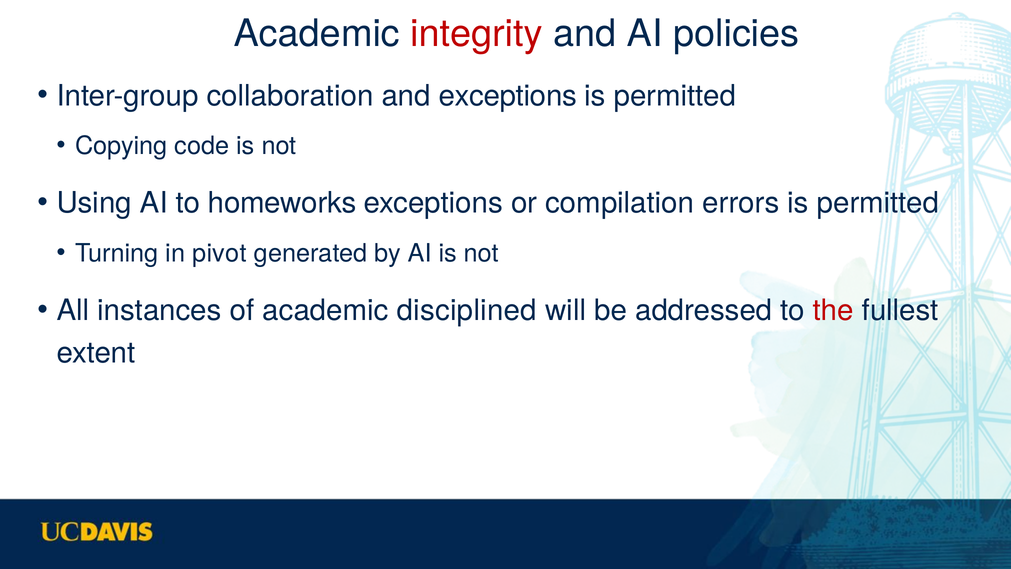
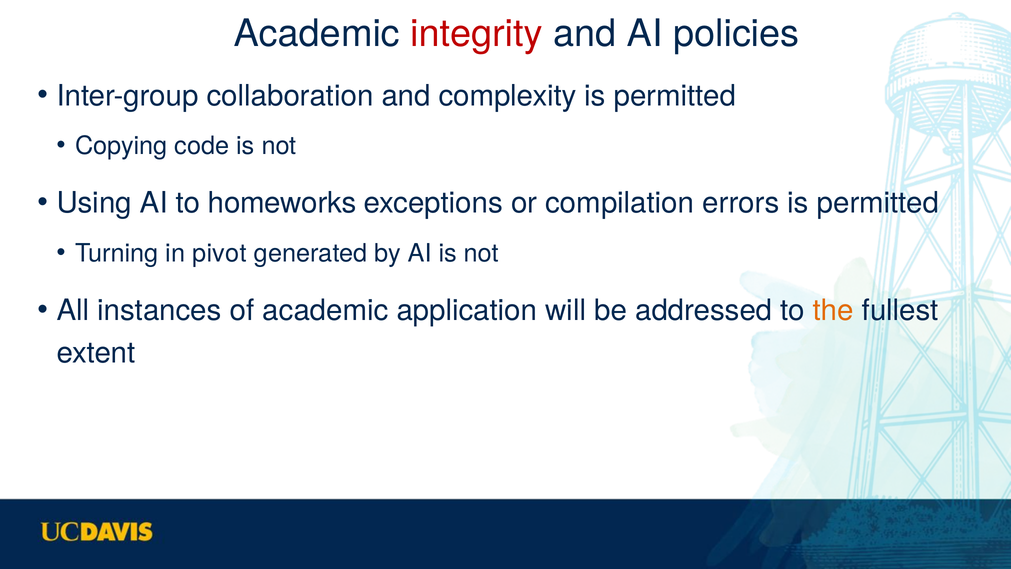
and exceptions: exceptions -> complexity (508, 96)
disciplined: disciplined -> application (467, 310)
the colour: red -> orange (833, 310)
